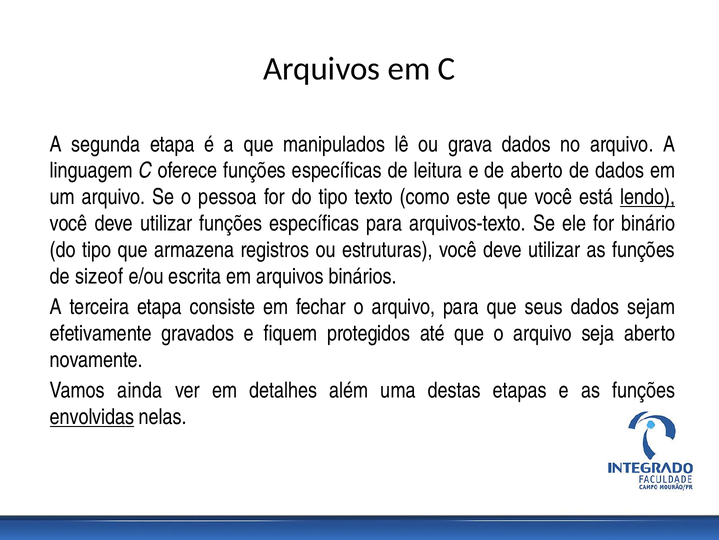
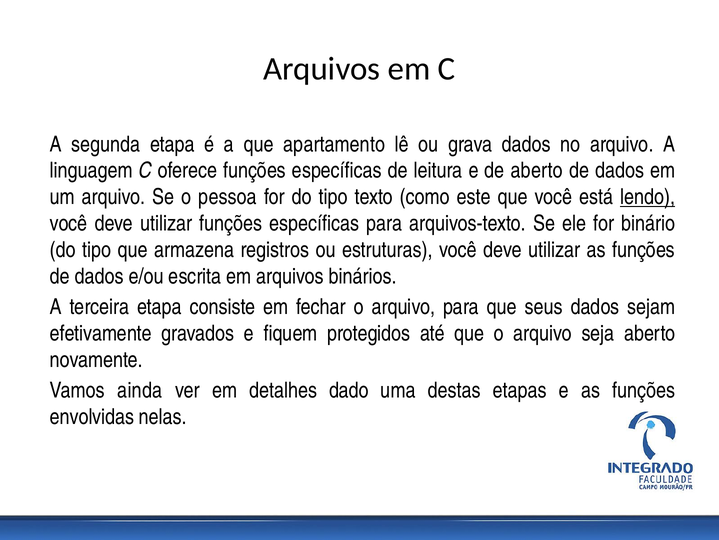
manipulados: manipulados -> apartamento (334, 144)
sizeof: sizeof -> dados (99, 276)
além: além -> dado (349, 390)
envolvidas underline: present -> none (92, 416)
